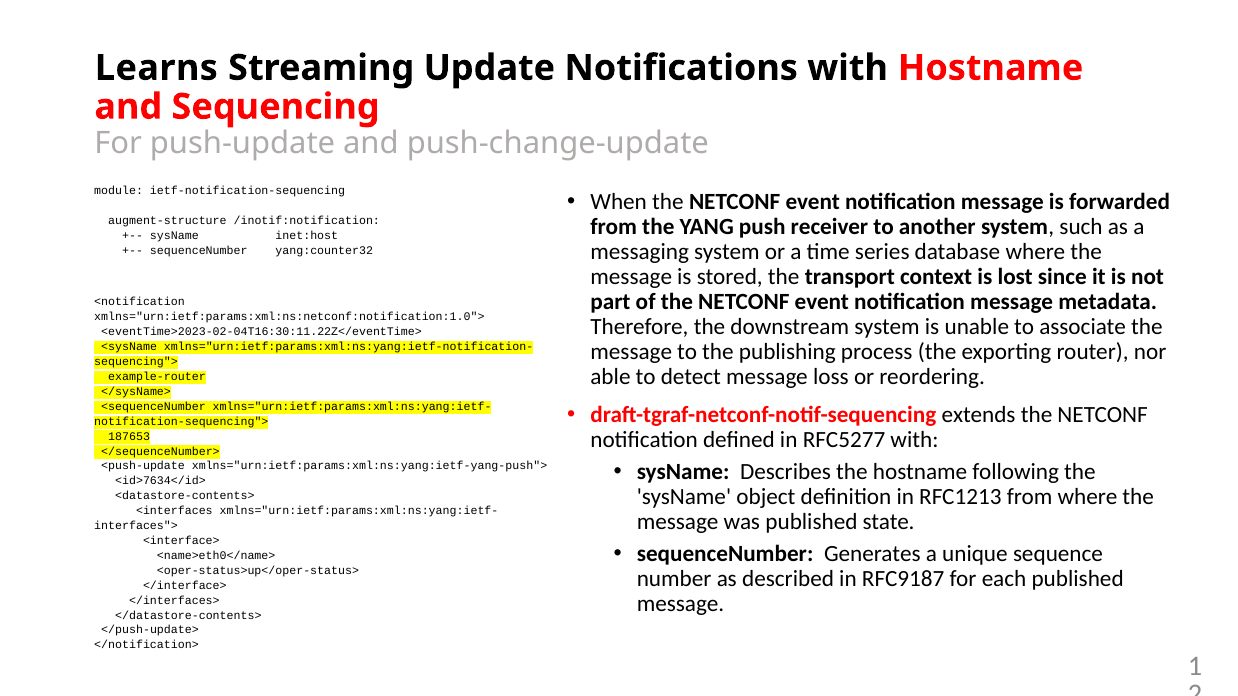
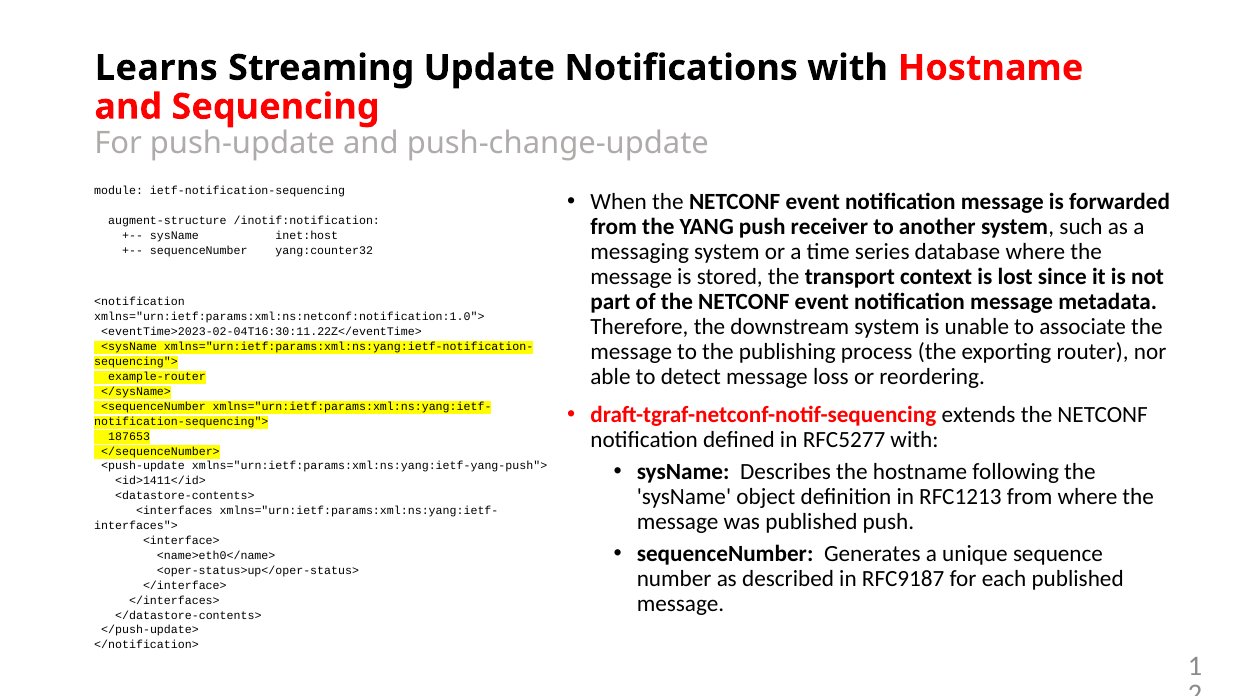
<id>7634</id>: <id>7634</id> -> <id>1411</id> (160, 481)
published state: state -> push (888, 522)
